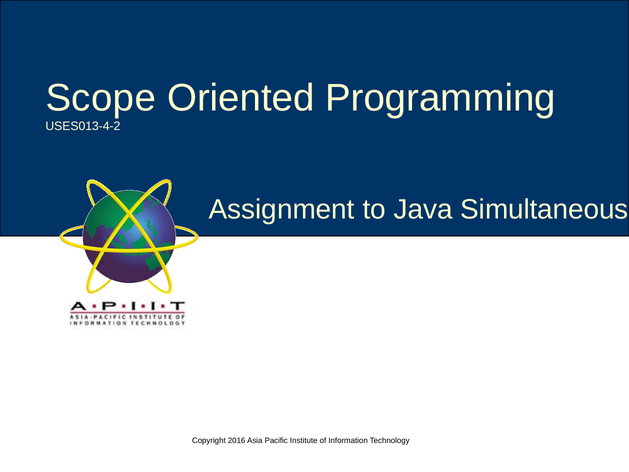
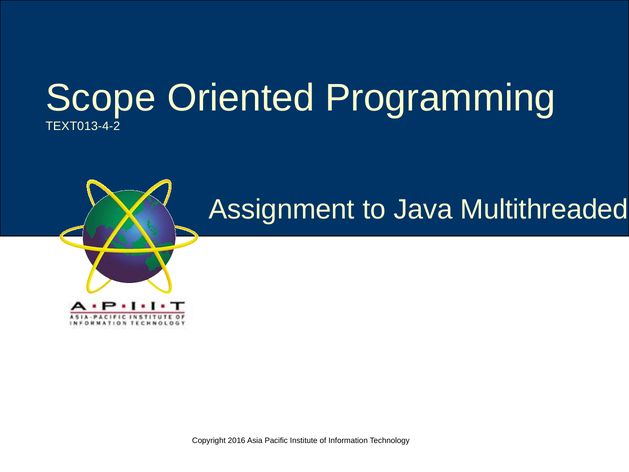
USES013-4-2: USES013-4-2 -> TEXT013-4-2 (83, 126)
Simultaneous: Simultaneous -> Multithreaded (544, 210)
